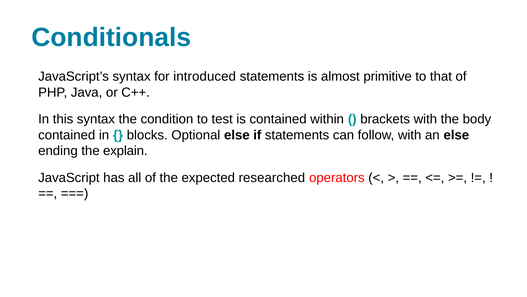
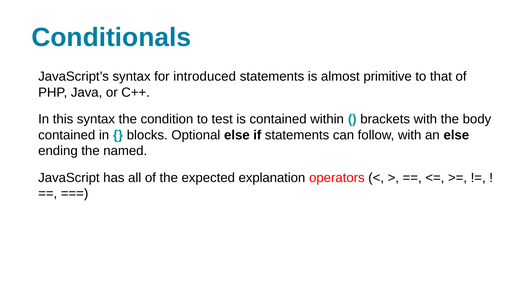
explain: explain -> named (125, 151)
researched: researched -> explanation (272, 177)
